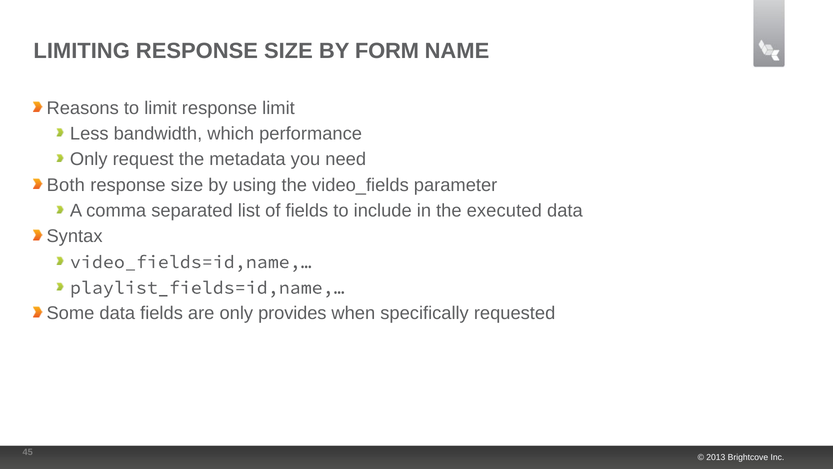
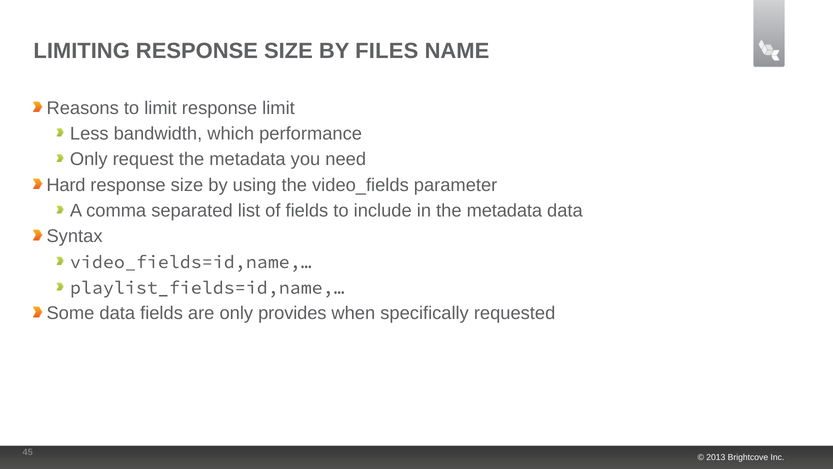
FORM: FORM -> FILES (387, 51)
Both: Both -> Hard (66, 185)
in the executed: executed -> metadata (504, 210)
